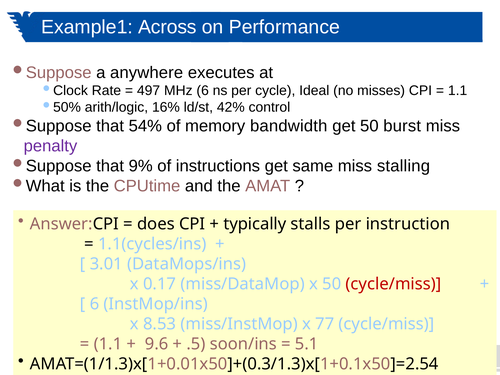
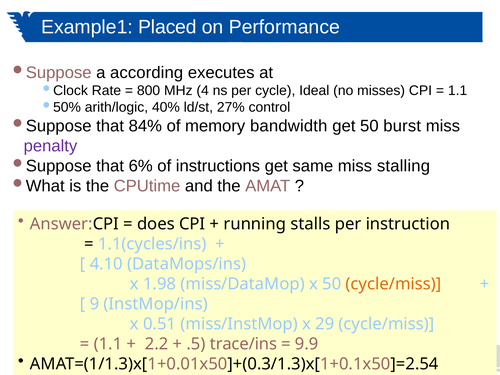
Across: Across -> Placed (167, 27)
anywhere: anywhere -> according (147, 73)
497: 497 -> 800 (149, 91)
MHz 6: 6 -> 4 (203, 91)
16%: 16% -> 40% (166, 107)
42%: 42% -> 27% (231, 107)
54%: 54% -> 84% (145, 126)
9%: 9% -> 6% (141, 166)
typically: typically -> running (255, 224)
3.01: 3.01 -> 4.10 (106, 264)
0.17: 0.17 -> 1.98 (160, 284)
cycle/miss colour: red -> orange (394, 284)
6: 6 -> 9 (94, 304)
8.53: 8.53 -> 0.51 (160, 324)
77: 77 -> 29 (325, 324)
9.6: 9.6 -> 2.2 (157, 344)
soon/ins: soon/ins -> trace/ins (243, 344)
5.1: 5.1 -> 9.9 (307, 344)
